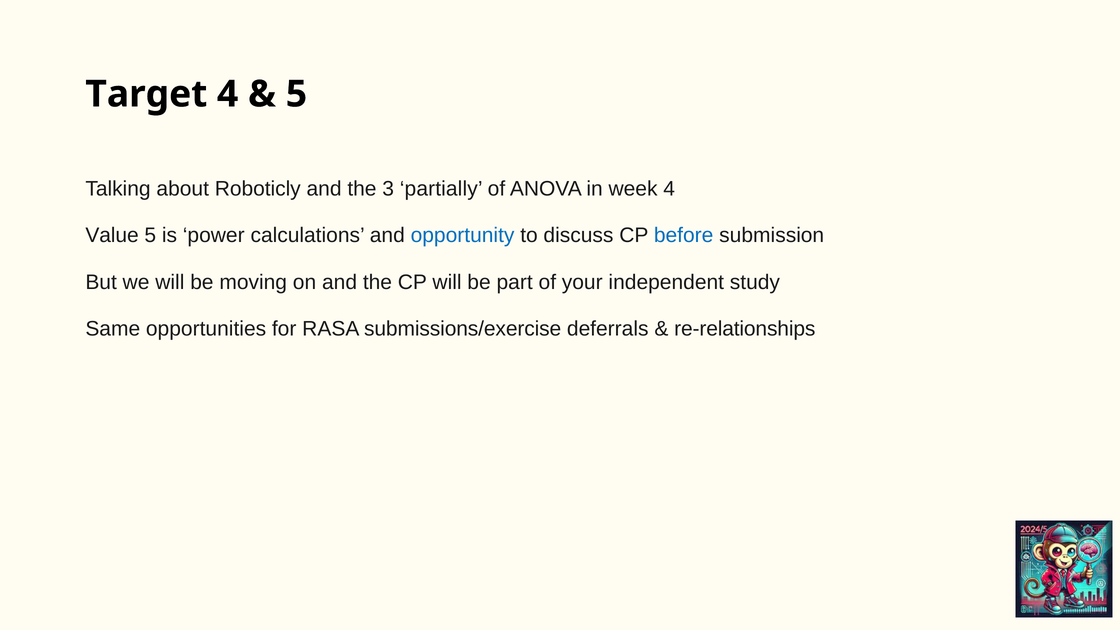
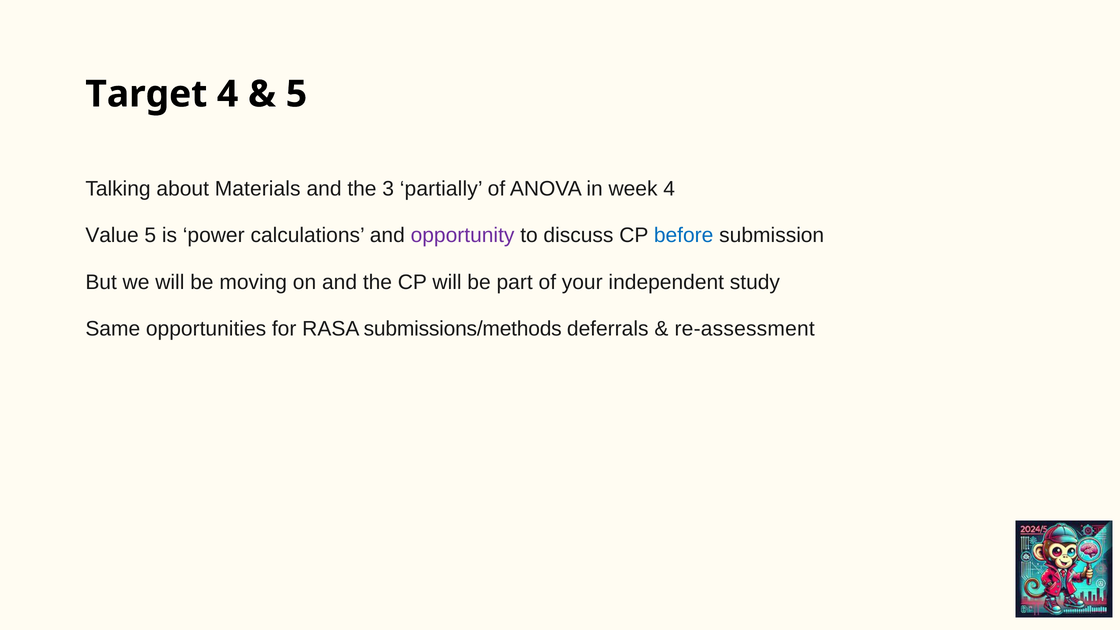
Roboticly: Roboticly -> Materials (258, 189)
opportunity colour: blue -> purple (463, 235)
submissions/exercise: submissions/exercise -> submissions/methods (463, 329)
re-relationships: re-relationships -> re-assessment (745, 329)
